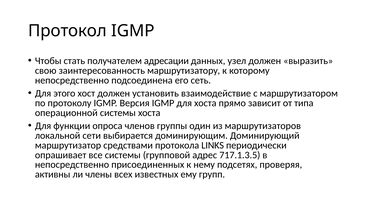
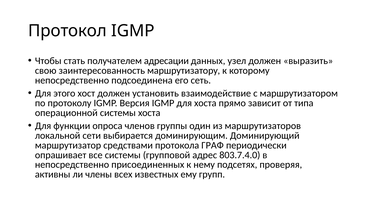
LINKS: LINKS -> ГРАФ (213, 145)
717.1.3.5: 717.1.3.5 -> 803.7.4.0 (240, 155)
